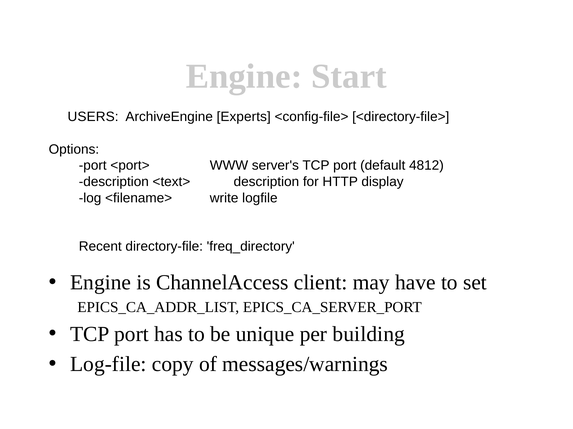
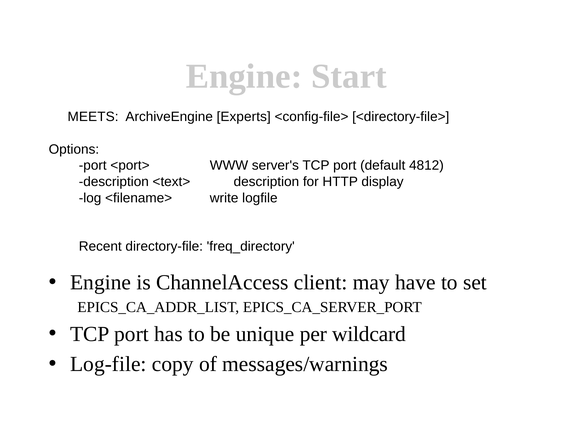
USERS: USERS -> MEETS (93, 117)
building: building -> wildcard (369, 335)
